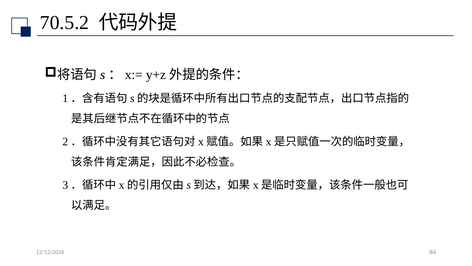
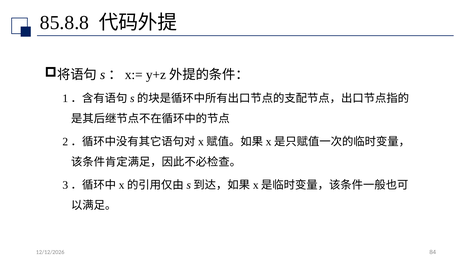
70.5.2: 70.5.2 -> 85.8.8 (65, 23)
